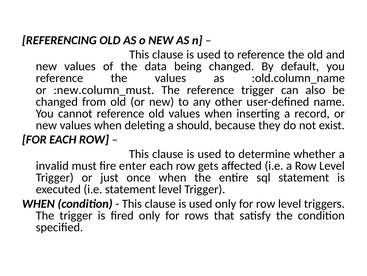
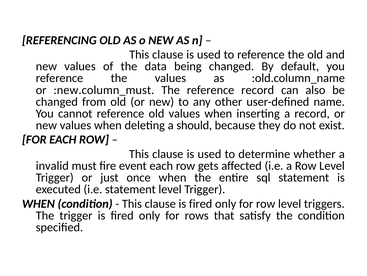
reference trigger: trigger -> record (258, 90)
enter: enter -> event (133, 165)
used: used -> fired (201, 203)
